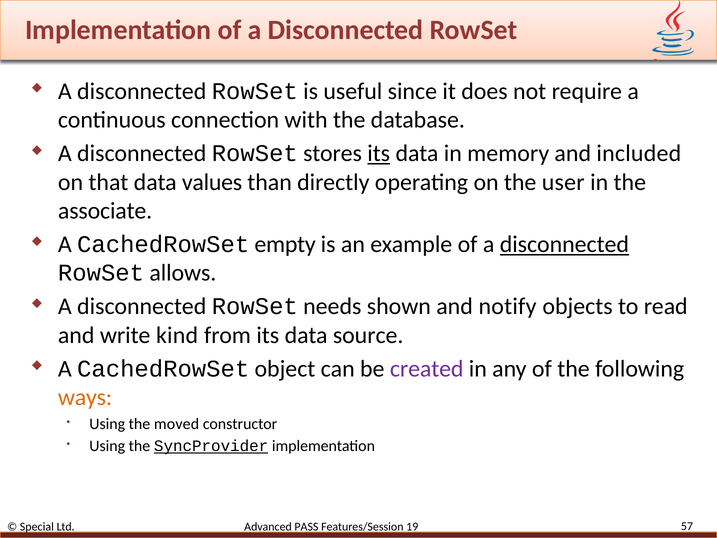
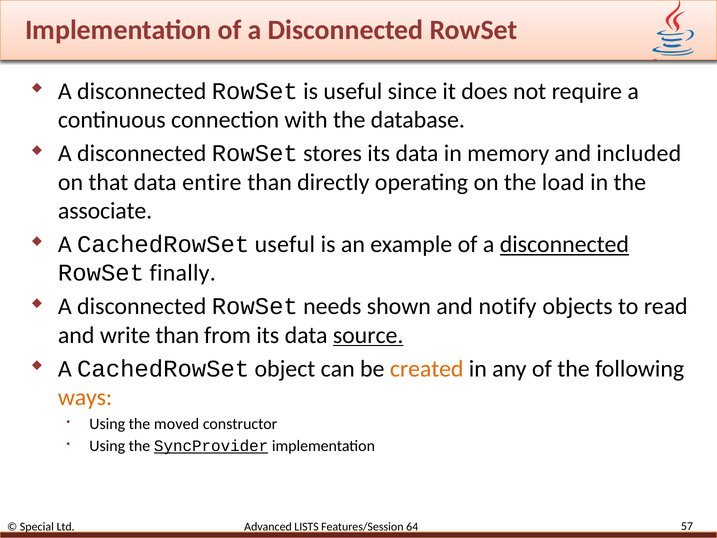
its underline: present -> none (379, 153)
values: values -> entire (212, 182)
user: user -> load (563, 182)
CachedRowSet empty: empty -> useful (285, 244)
allows: allows -> finally (183, 273)
write kind: kind -> than (177, 335)
source underline: none -> present (368, 335)
created colour: purple -> orange (427, 369)
PASS: PASS -> LISTS (307, 527)
19: 19 -> 64 (412, 527)
